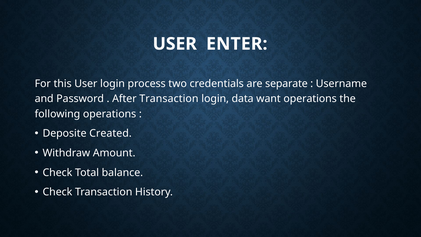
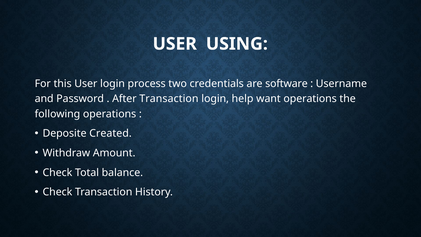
ENTER: ENTER -> USING (237, 44)
separate: separate -> software (286, 84)
data: data -> help (243, 99)
